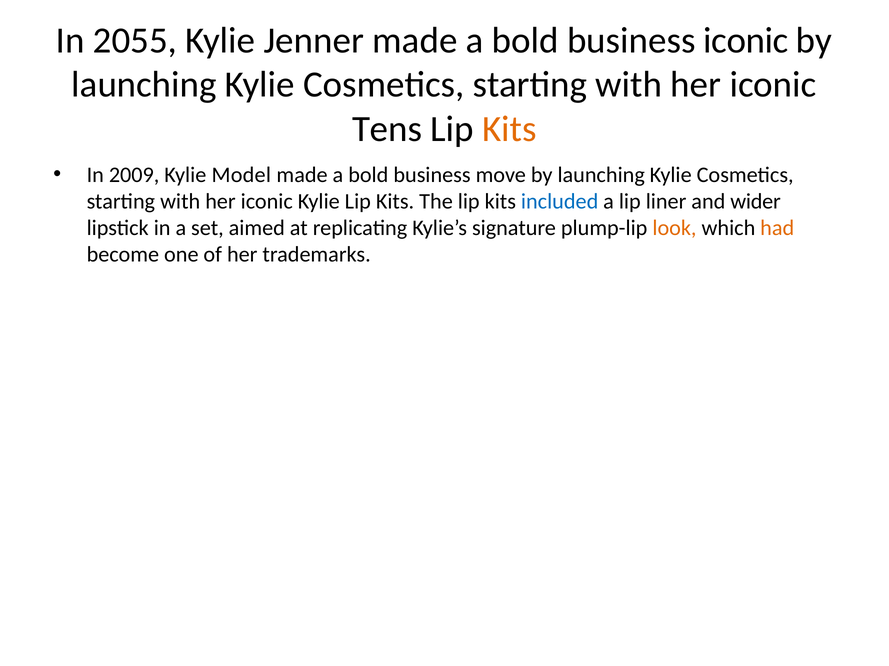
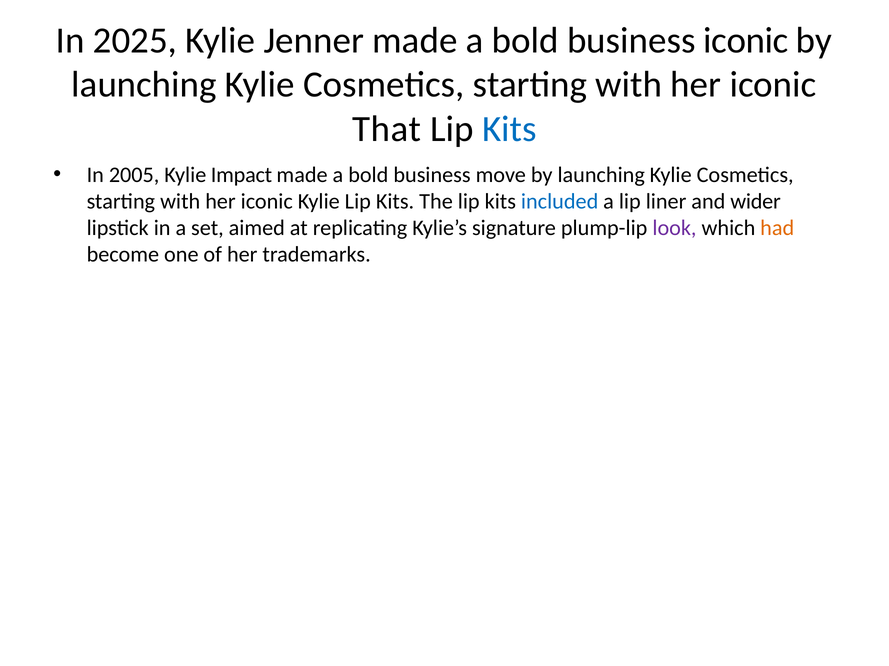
2055: 2055 -> 2025 (135, 40)
Tens: Tens -> That (387, 129)
Kits colour: orange -> blue (509, 129)
2009: 2009 -> 2005 (134, 175)
Model: Model -> Impact (242, 175)
look colour: orange -> purple (674, 228)
